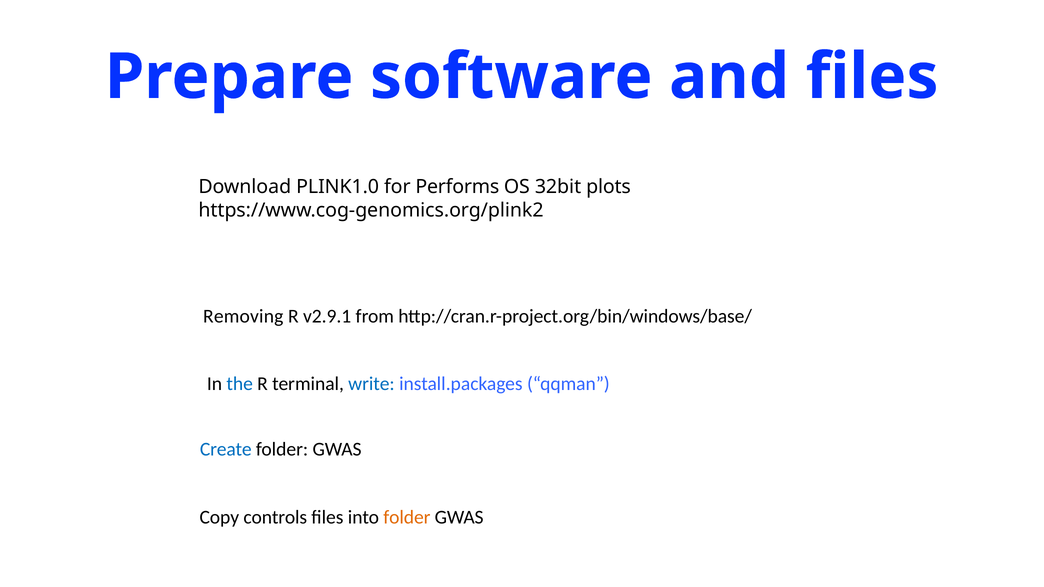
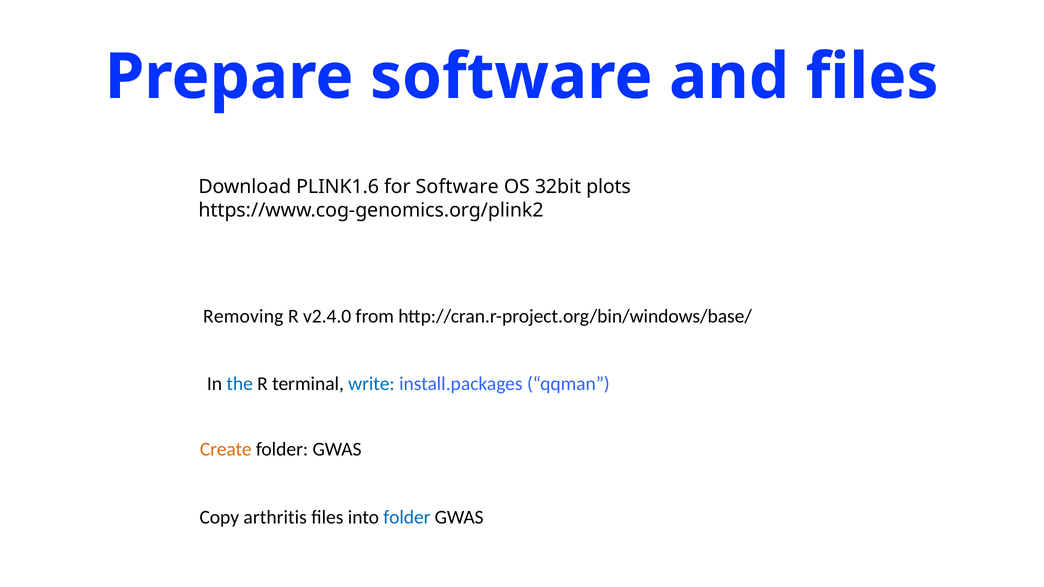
PLINK1.0: PLINK1.0 -> PLINK1.6 (338, 187)
for Performs: Performs -> Software (457, 187)
v2.9.1: v2.9.1 -> v2.4.0 (327, 316)
Create colour: blue -> orange (226, 449)
controls: controls -> arthritis (275, 518)
folder colour: orange -> blue (407, 518)
